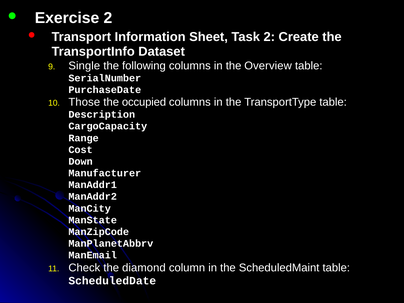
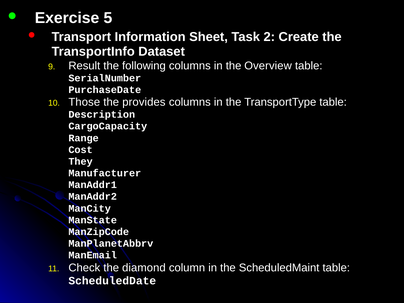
Exercise 2: 2 -> 5 (108, 18)
Single: Single -> Result (84, 66)
occupied: occupied -> provides (144, 102)
Down: Down -> They (81, 161)
